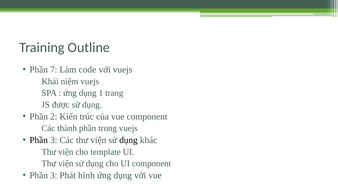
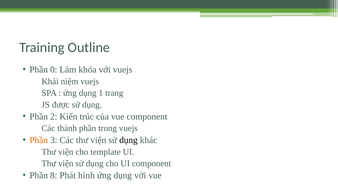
7: 7 -> 0 (54, 70)
code: code -> khóa (87, 70)
Phần colour: black -> orange (39, 140)
3: 3 -> 8 (54, 176)
